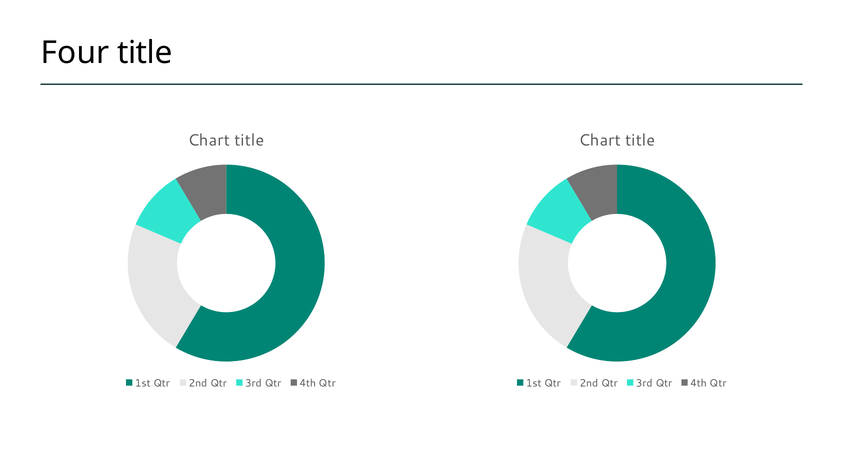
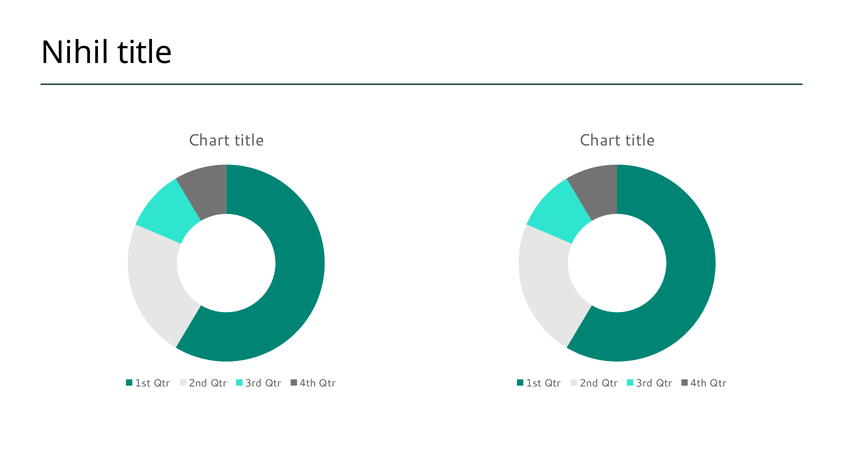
Four: Four -> Nihil (75, 53)
